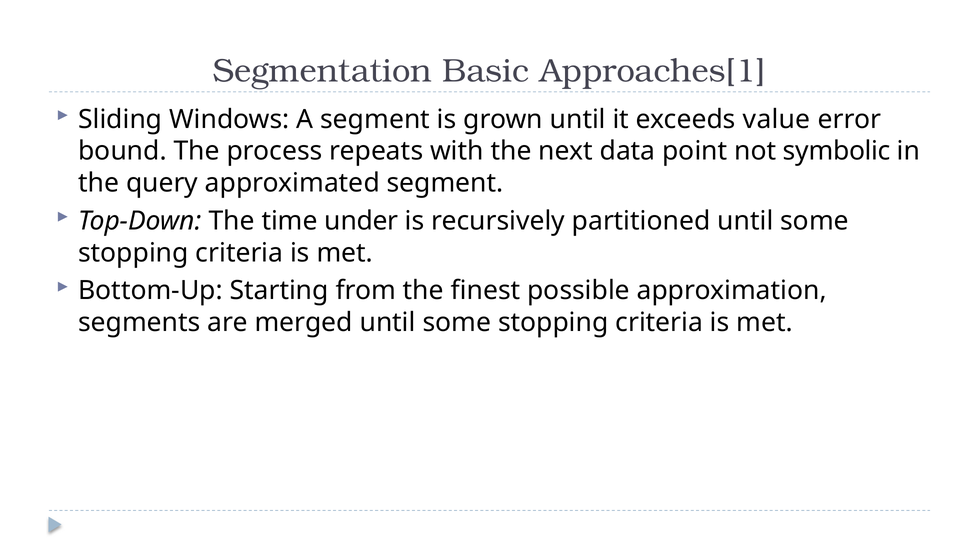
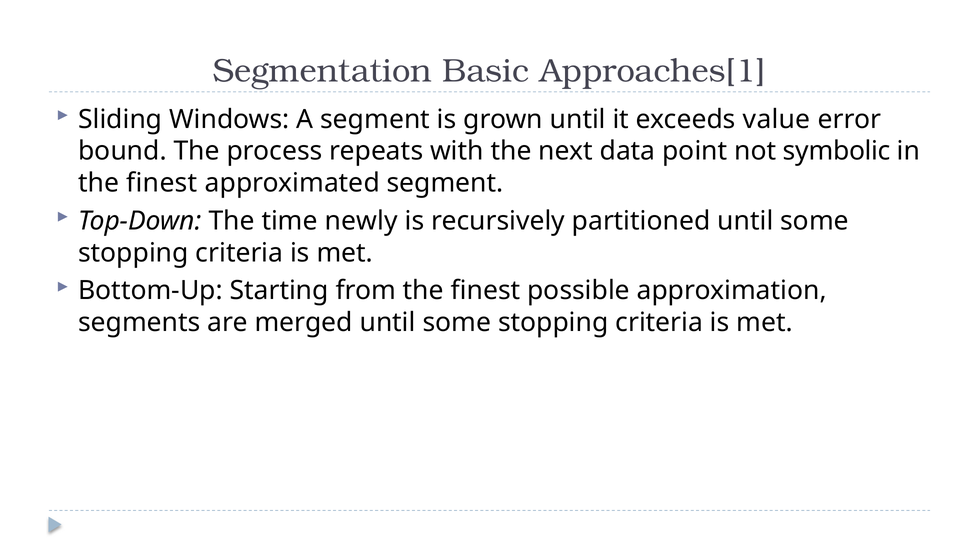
query: query -> finest (162, 183)
under: under -> newly (361, 221)
